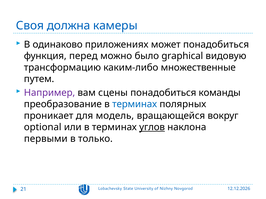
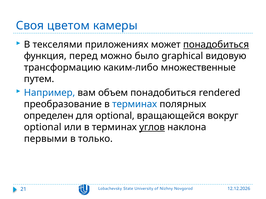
должна: должна -> цветом (68, 26)
одинаково: одинаково -> текселями (58, 45)
понадобиться underline: none -> present (216, 45)
Например colour: purple -> blue (49, 93)
сцены: сцены -> объем (113, 93)
команды: команды -> rendered (220, 93)
проникает: проникает -> определен (49, 116)
для модель: модель -> optional (115, 116)
